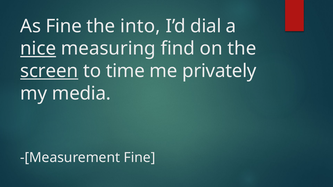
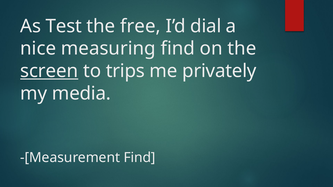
As Fine: Fine -> Test (64, 26)
into: into -> free (140, 26)
nice underline: present -> none (38, 49)
time: time -> trips (125, 71)
-[Measurement Fine: Fine -> Find (140, 158)
